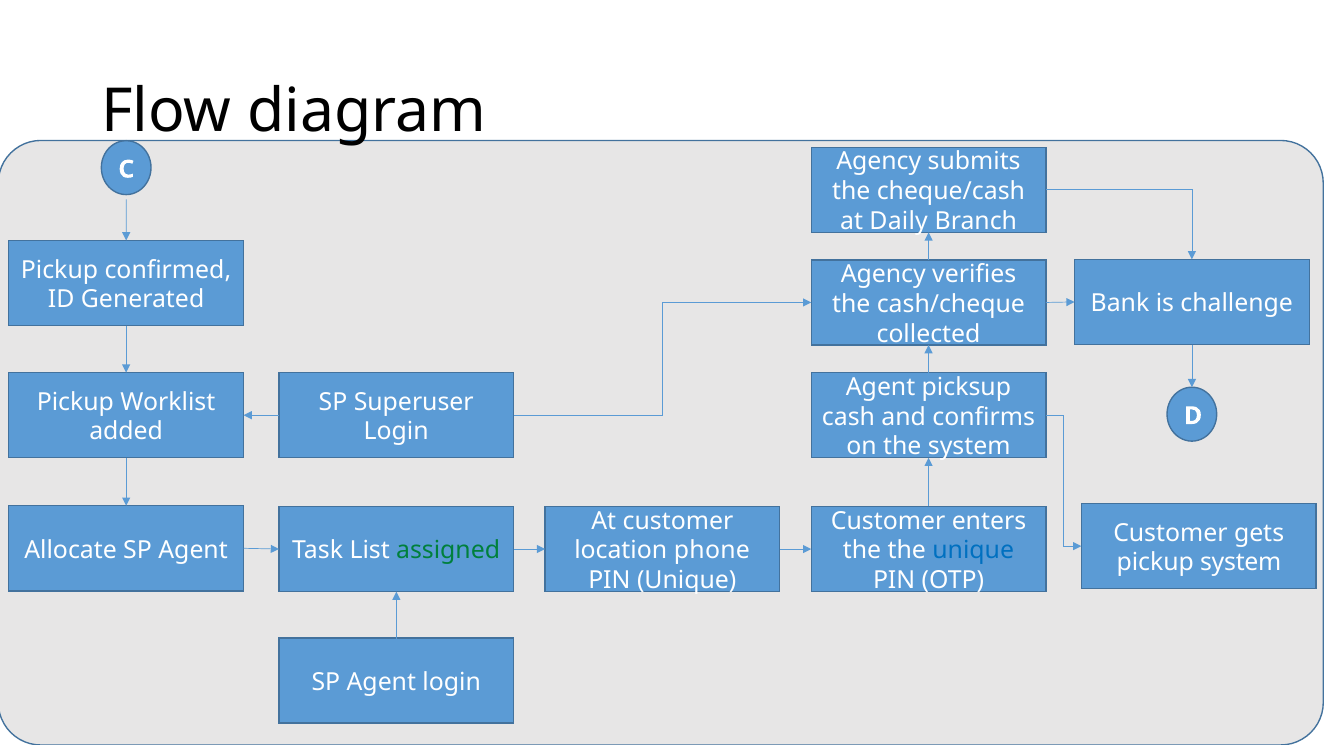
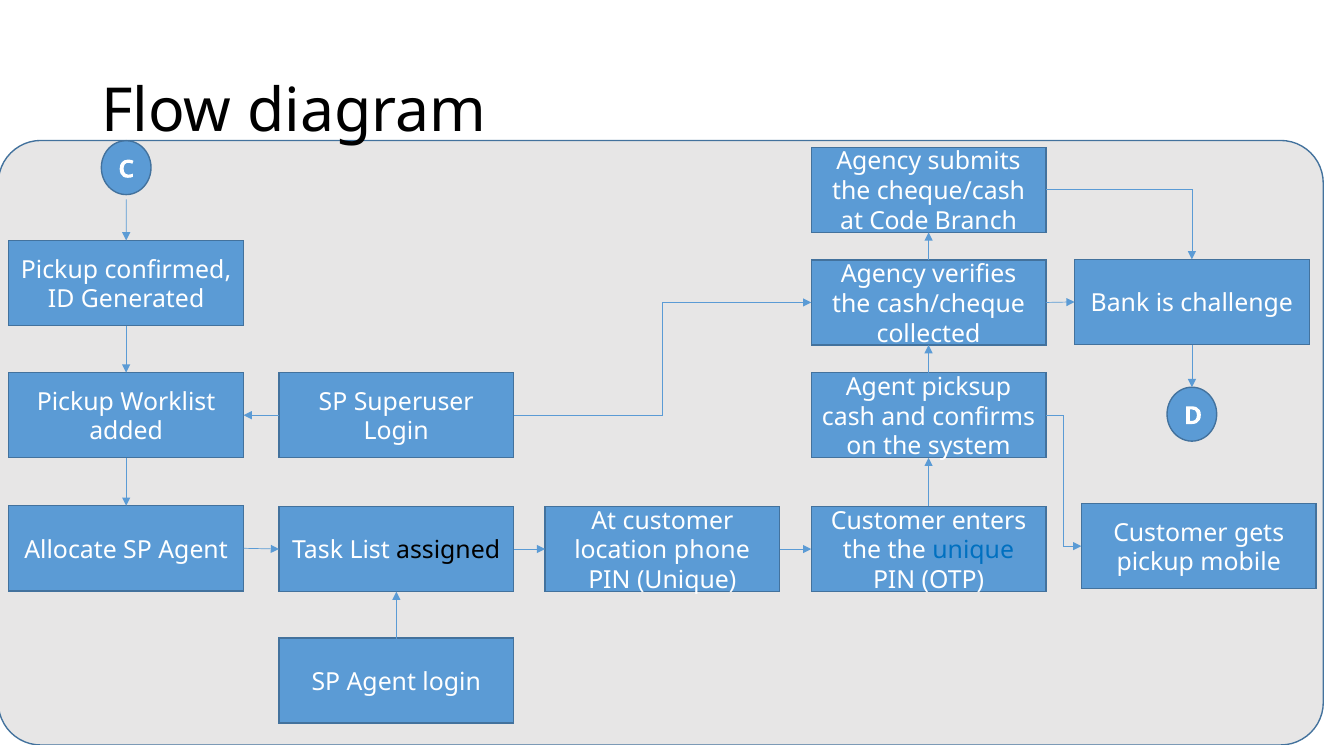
Daily: Daily -> Code (899, 221)
assigned colour: green -> black (448, 551)
pickup system: system -> mobile (1241, 563)
